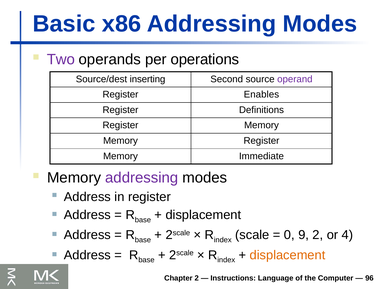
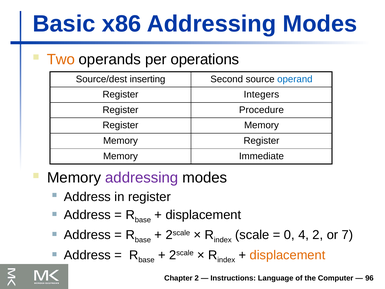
Two colour: purple -> orange (61, 59)
operand colour: purple -> blue (295, 79)
Enables: Enables -> Integers (261, 94)
Definitions: Definitions -> Procedure (261, 110)
9: 9 -> 4 (304, 235)
4: 4 -> 7 (347, 235)
